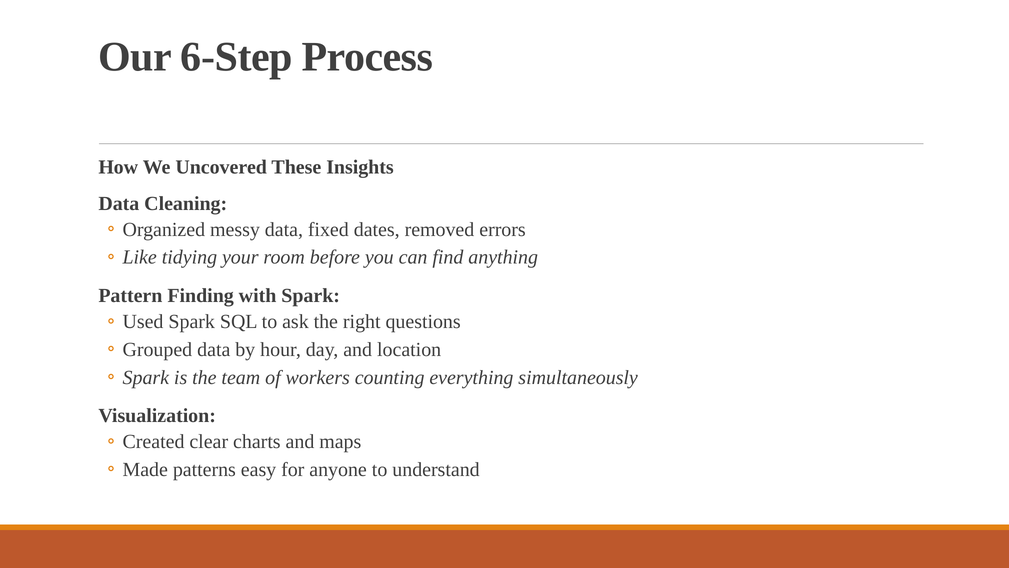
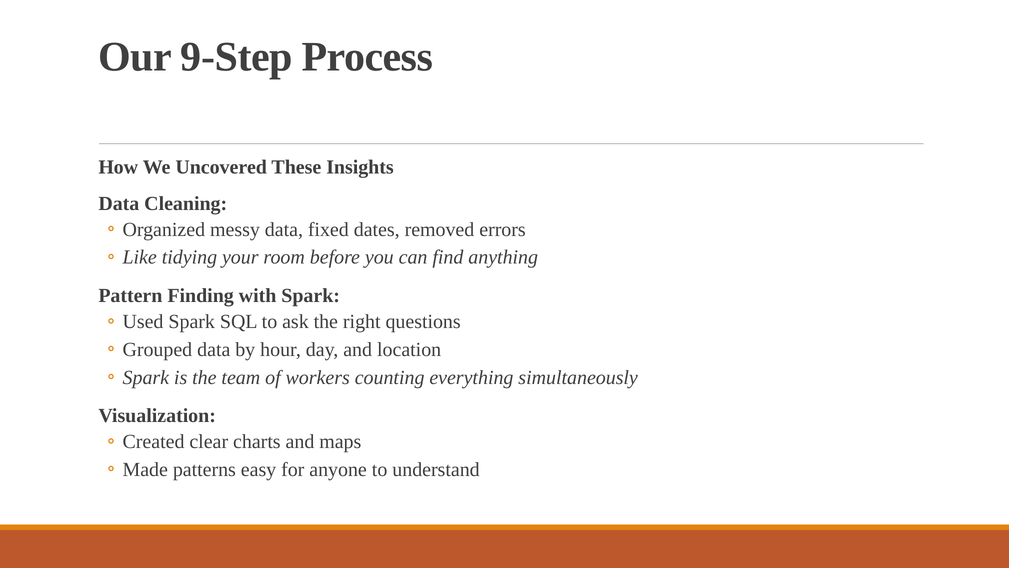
6-Step: 6-Step -> 9-Step (237, 57)
